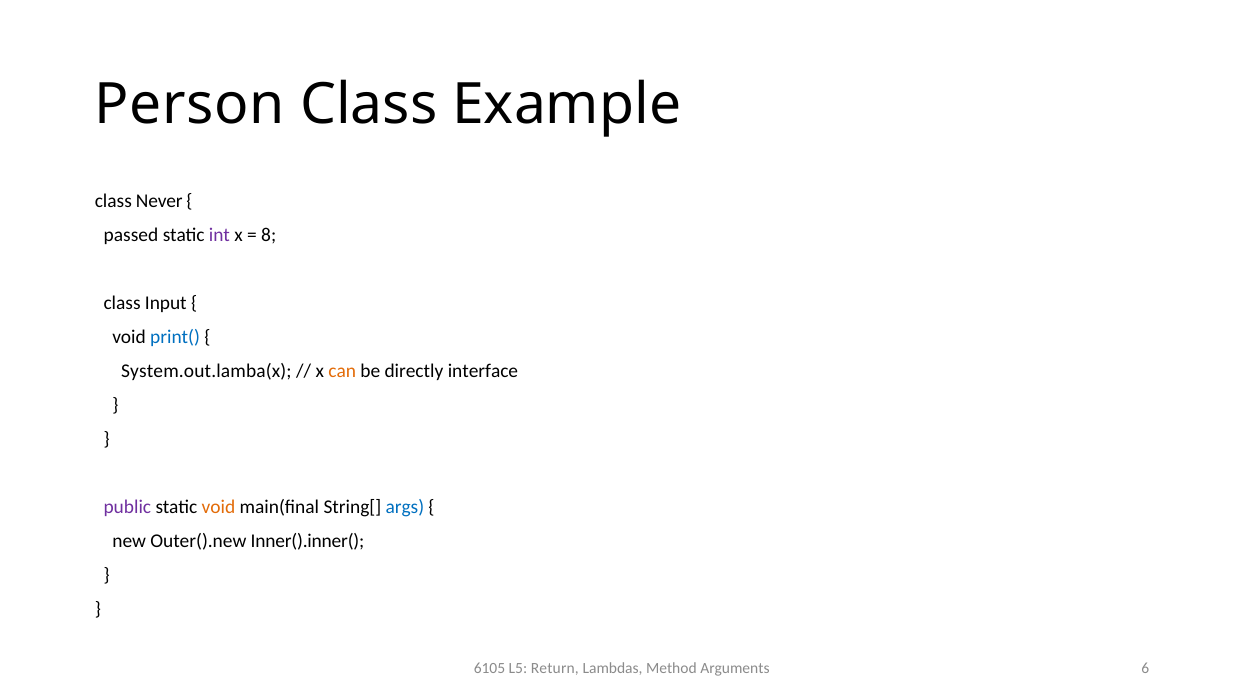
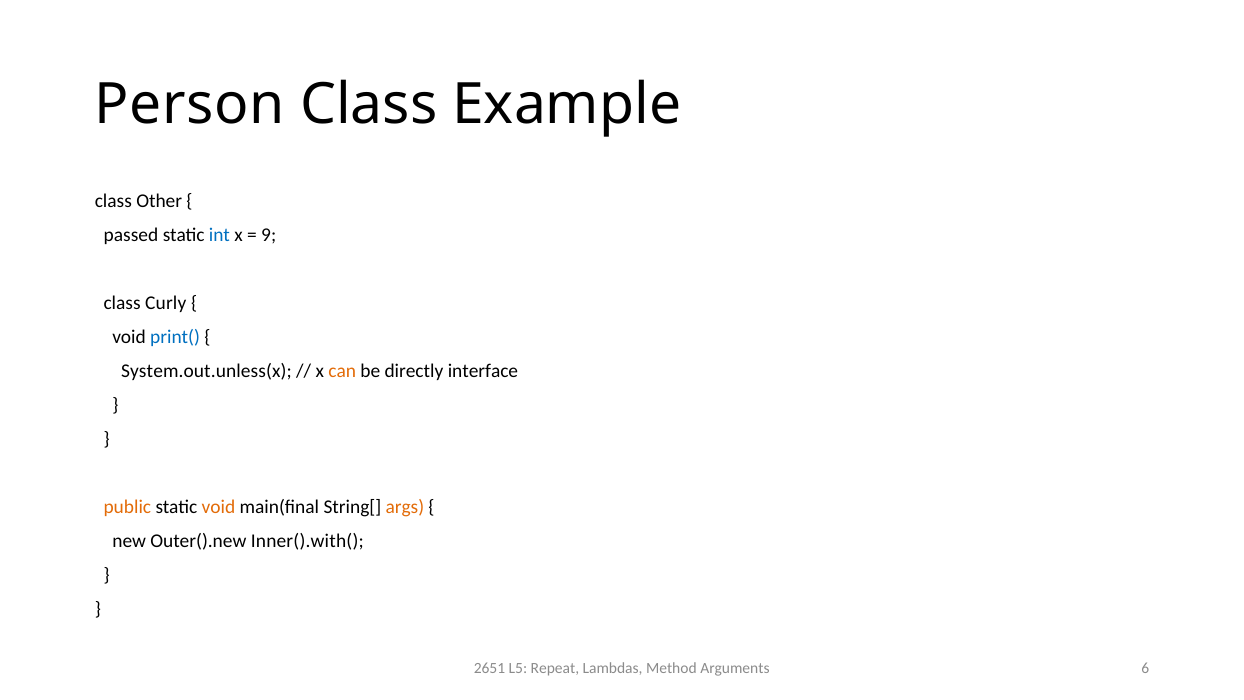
Never: Never -> Other (159, 201)
int colour: purple -> blue (219, 235)
8: 8 -> 9 (269, 235)
Input: Input -> Curly (166, 303)
System.out.lamba(x: System.out.lamba(x -> System.out.unless(x (206, 371)
public colour: purple -> orange (127, 507)
args colour: blue -> orange (405, 507)
Inner().inner(: Inner().inner( -> Inner().with( (307, 541)
6105: 6105 -> 2651 (489, 668)
Return: Return -> Repeat (555, 668)
